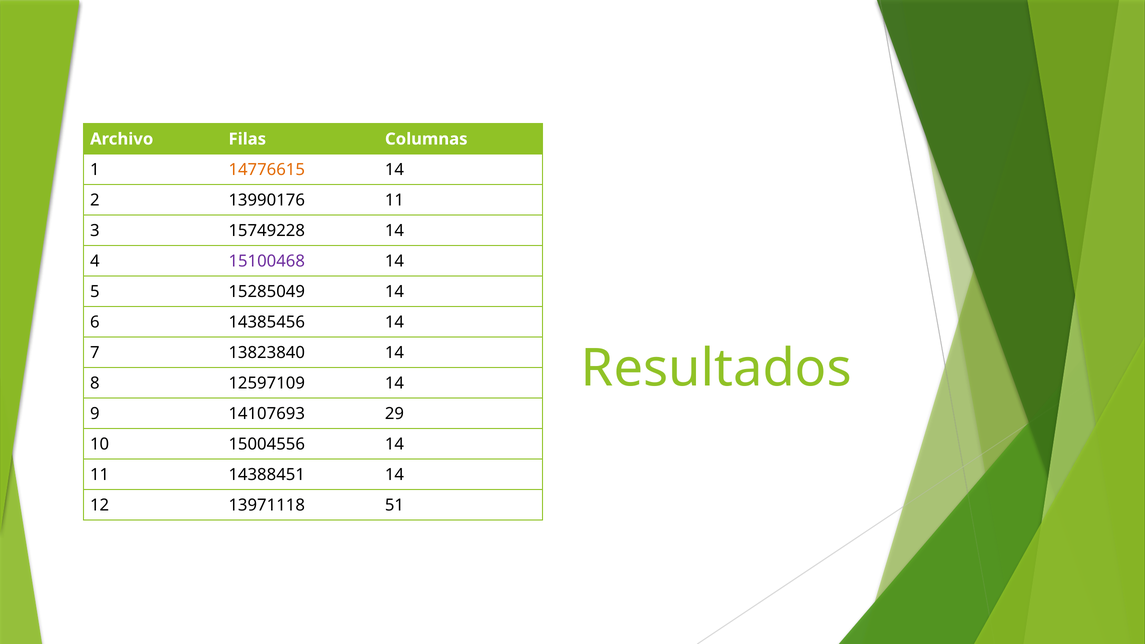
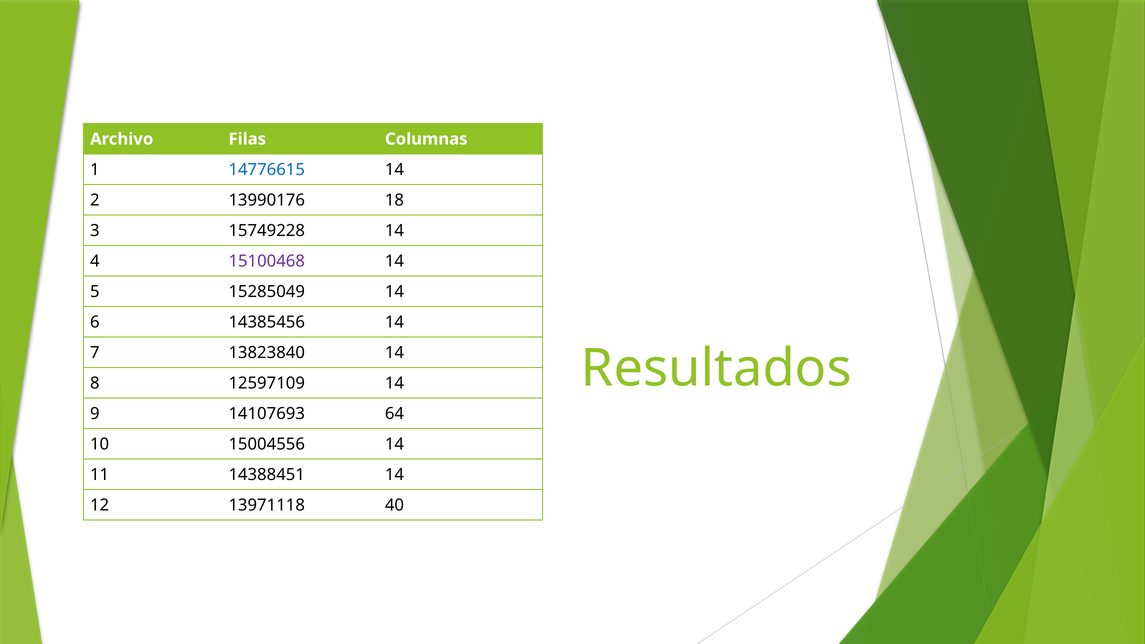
14776615 colour: orange -> blue (267, 170)
13990176 11: 11 -> 18 (394, 200)
29: 29 -> 64 (394, 414)
51: 51 -> 40 (394, 505)
